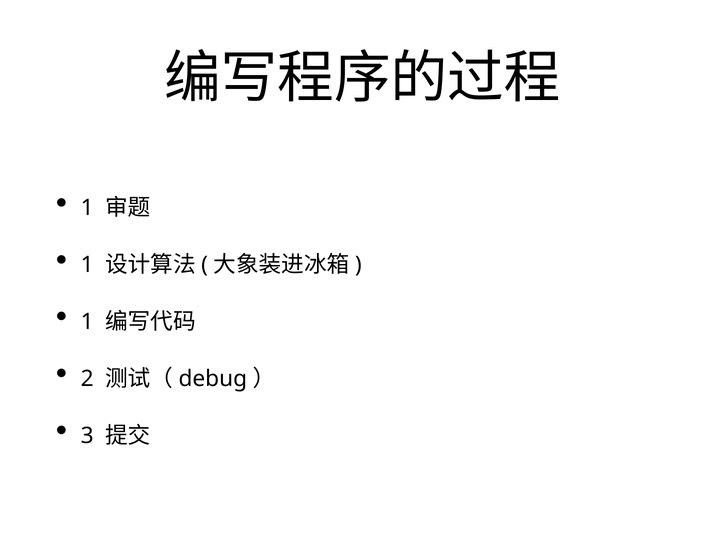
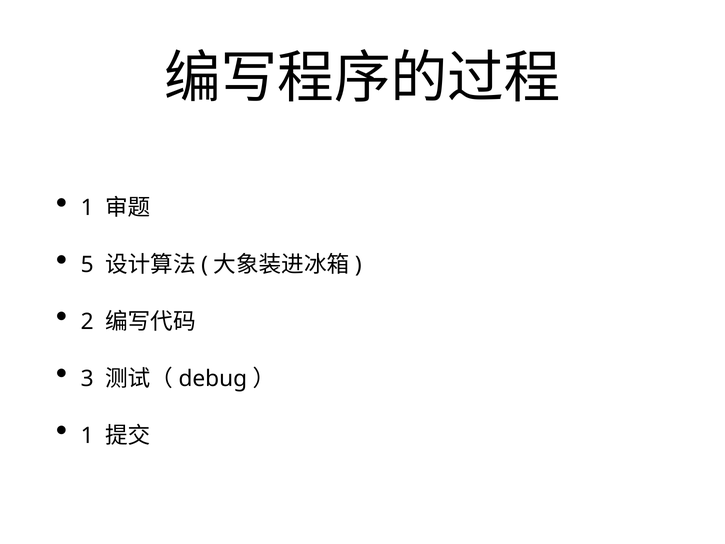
1: 1 -> 5 (87, 265)
1: 1 -> 2 (87, 322)
2: 2 -> 3 (87, 379)
3: 3 -> 1 (87, 435)
